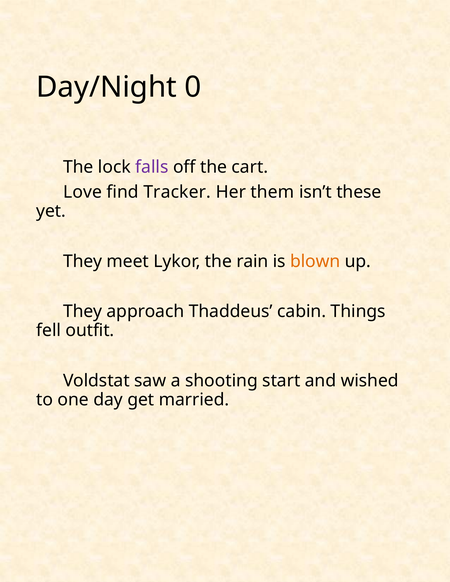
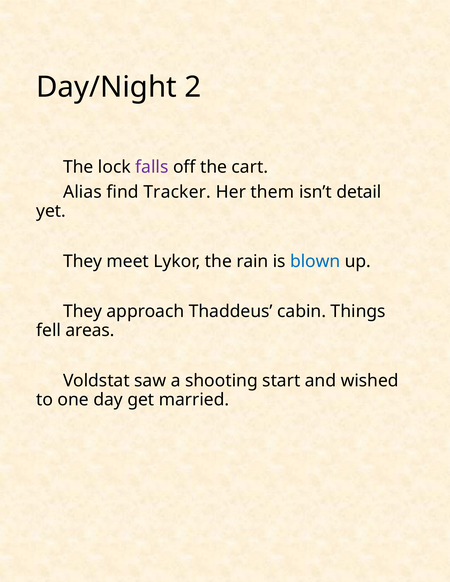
0: 0 -> 2 (193, 87)
Love: Love -> Alias (82, 192)
these: these -> detail (359, 192)
blown colour: orange -> blue (315, 261)
outfit: outfit -> areas (90, 331)
